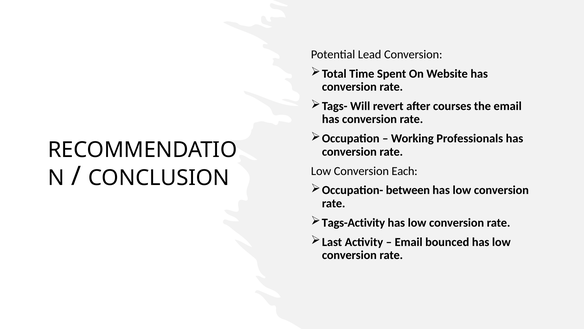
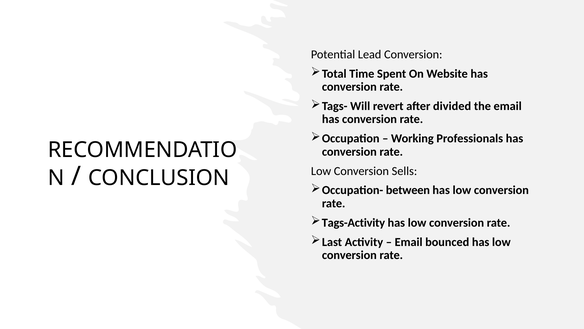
courses: courses -> divided (452, 106)
Each: Each -> Sells (404, 171)
